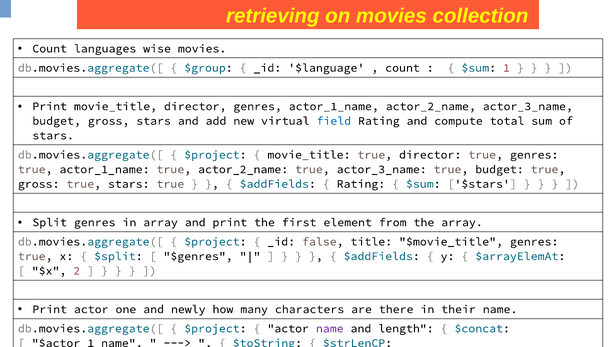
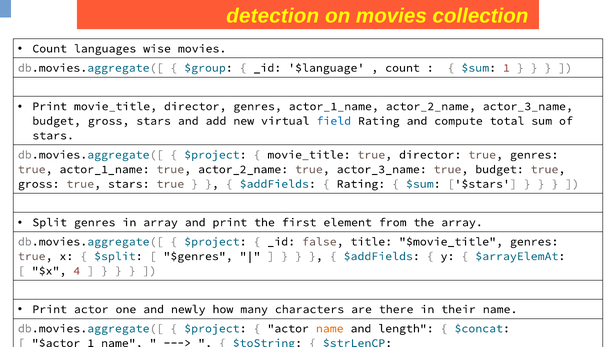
retrieving: retrieving -> detection (273, 16)
2: 2 -> 4 (77, 270)
name colour: purple -> orange (330, 328)
